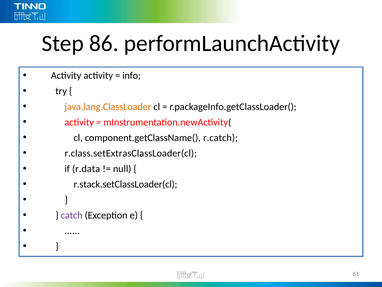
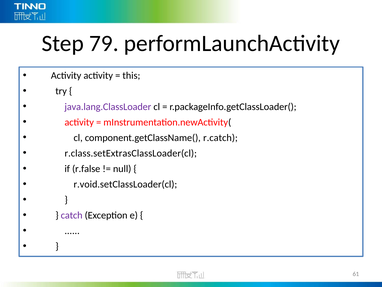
86: 86 -> 79 (104, 43)
info: info -> this (131, 76)
java.lang.ClassLoader colour: orange -> purple (108, 106)
r.data: r.data -> r.false (86, 168)
r.stack.setClassLoader(cl: r.stack.setClassLoader(cl -> r.void.setClassLoader(cl (125, 184)
